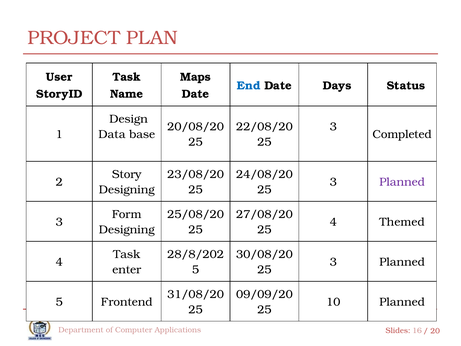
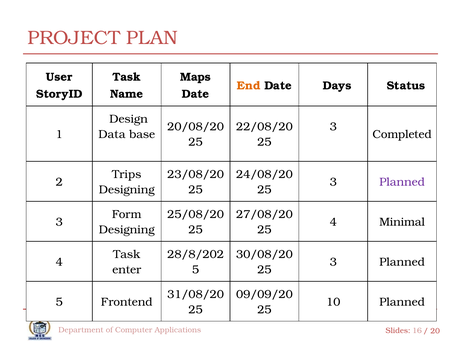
End colour: blue -> orange (249, 86)
Story: Story -> Trips (127, 174)
Themed: Themed -> Minimal (402, 222)
